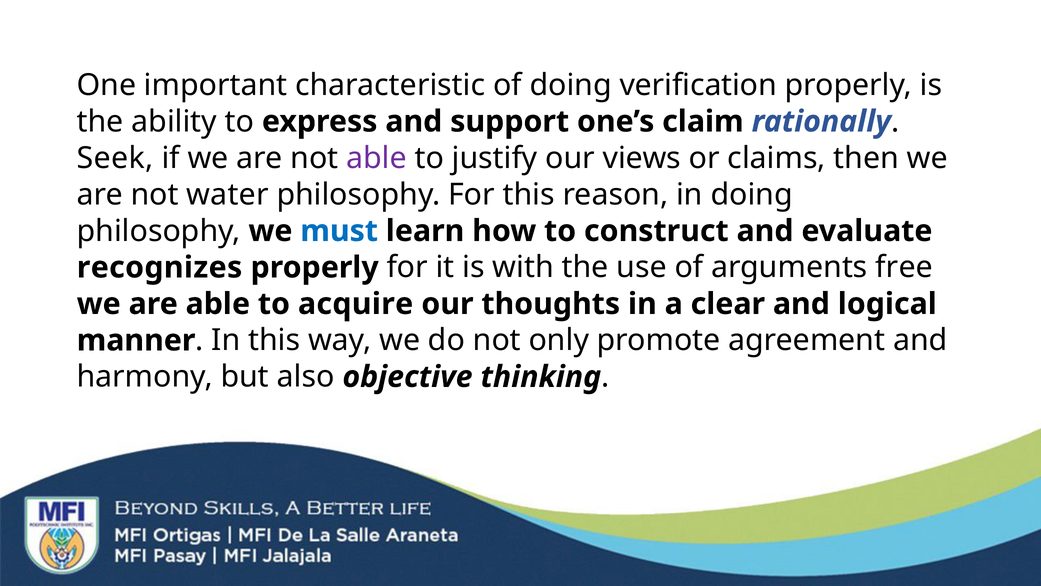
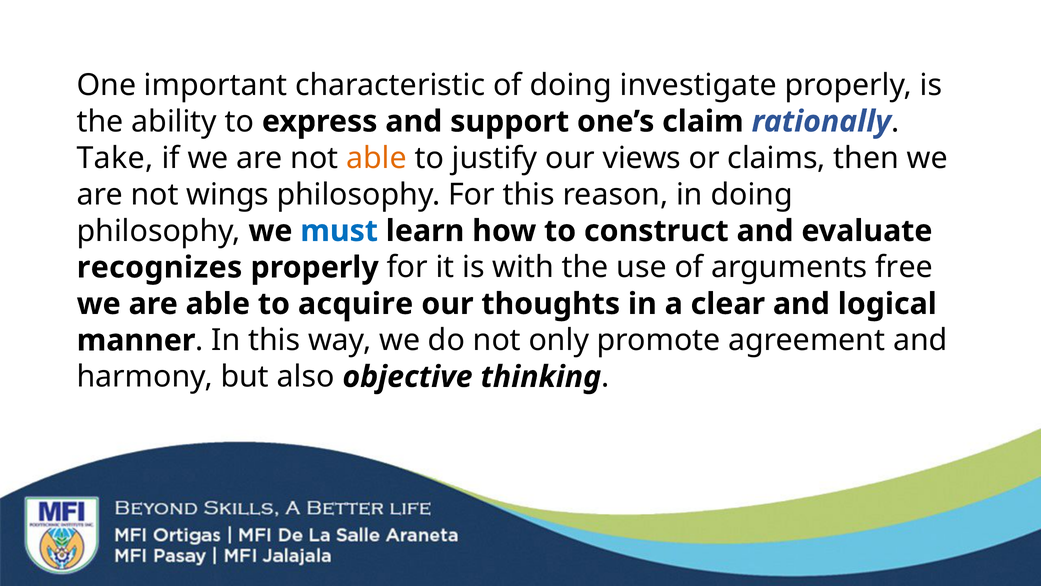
verification: verification -> investigate (698, 85)
Seek: Seek -> Take (115, 158)
able colour: purple -> orange (377, 158)
water: water -> wings (228, 194)
